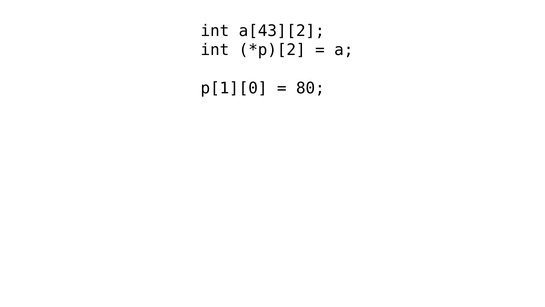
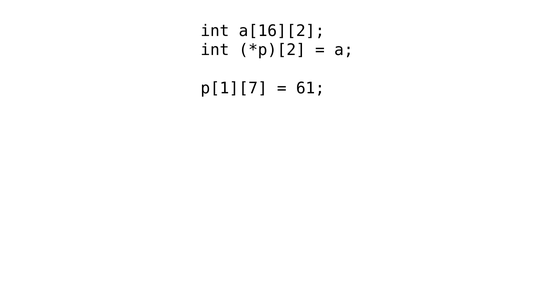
a[43][2: a[43][2 -> a[16][2 (282, 31)
p[1][0: p[1][0 -> p[1][7 (234, 88)
80: 80 -> 61 (310, 88)
